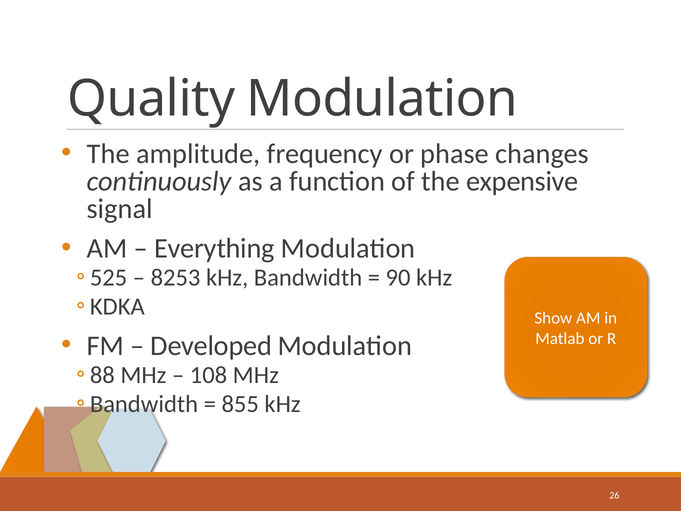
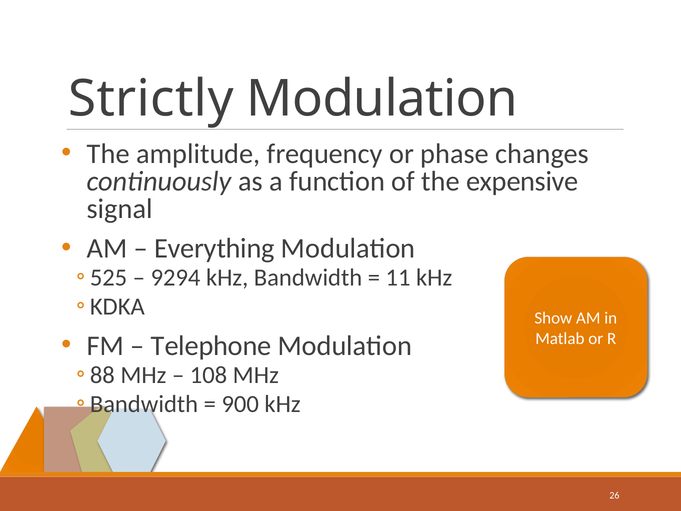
Quality: Quality -> Strictly (151, 99)
8253: 8253 -> 9294 (176, 277)
90: 90 -> 11 (398, 277)
Developed: Developed -> Telephone (211, 346)
855: 855 -> 900 (240, 404)
